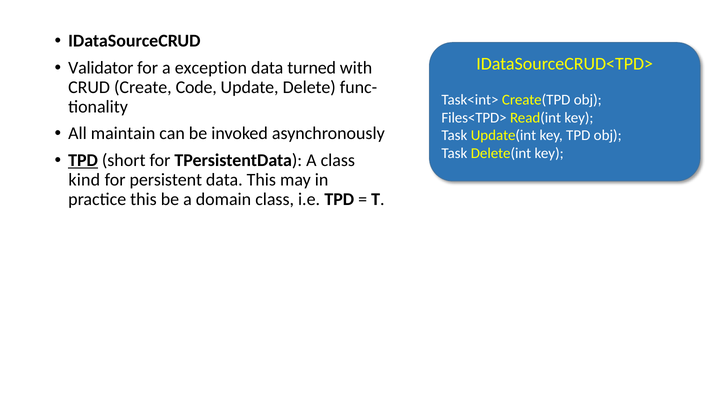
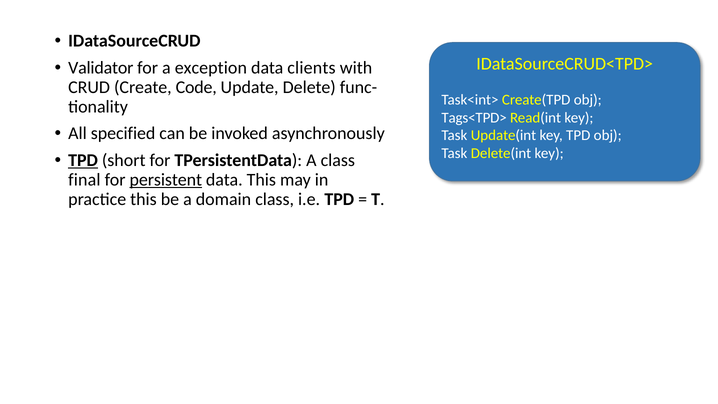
turned: turned -> clients (311, 68)
Files<TPD>: Files<TPD> -> Tags<TPD> (474, 118)
maintain: maintain -> specified (123, 133)
kind: kind -> final (84, 180)
persistent underline: none -> present (166, 180)
